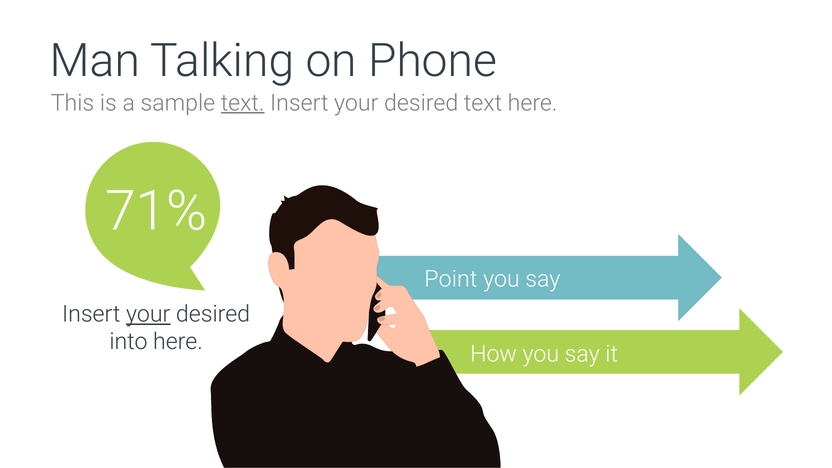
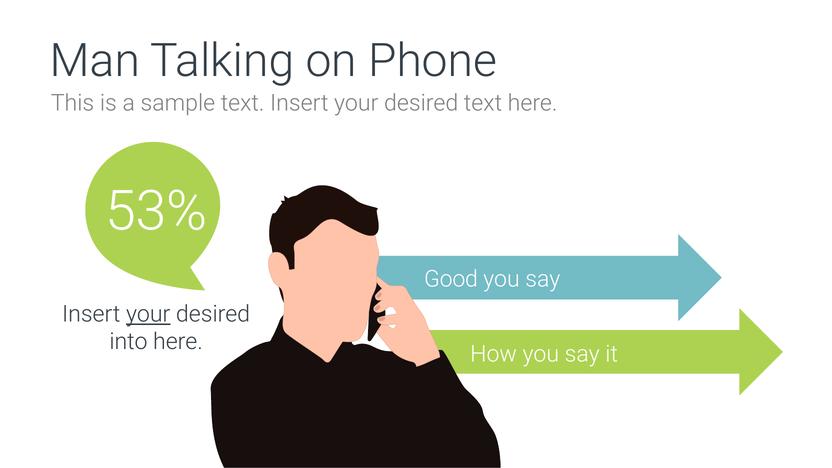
text underline: present -> none (243, 103)
71%: 71% -> 53% (156, 212)
Point: Point -> Good (451, 279)
